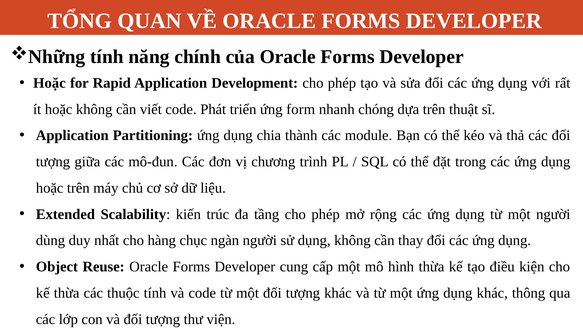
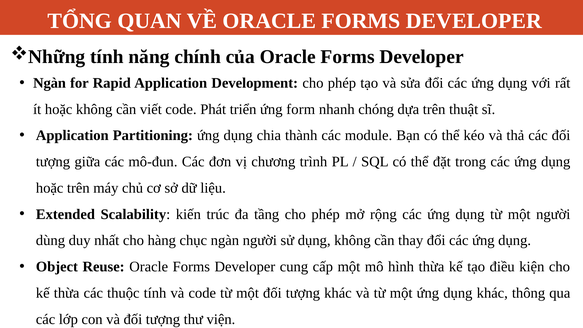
Hoặc: Hoặc -> Ngàn (50, 83)
